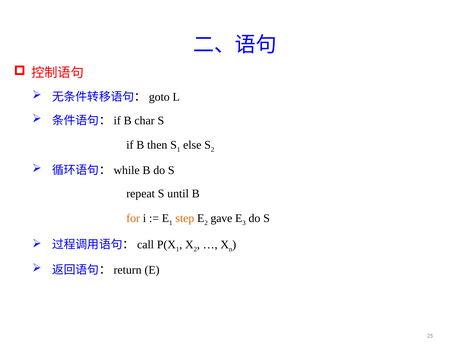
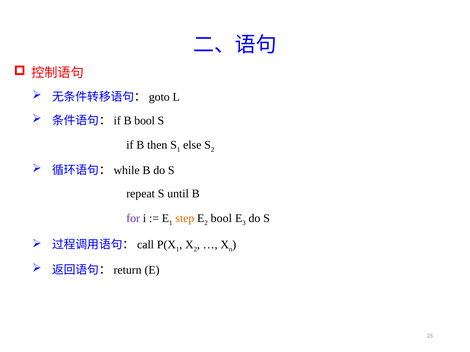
B char: char -> bool (145, 121)
for colour: orange -> purple (133, 219)
gave: gave -> bool (221, 219)
